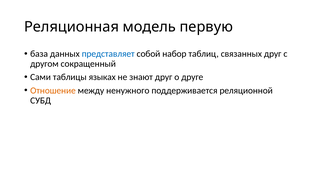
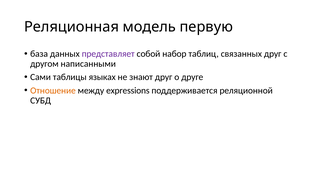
представляет colour: blue -> purple (108, 54)
сокращенный: сокращенный -> написанными (88, 64)
ненужного: ненужного -> expressions (128, 90)
